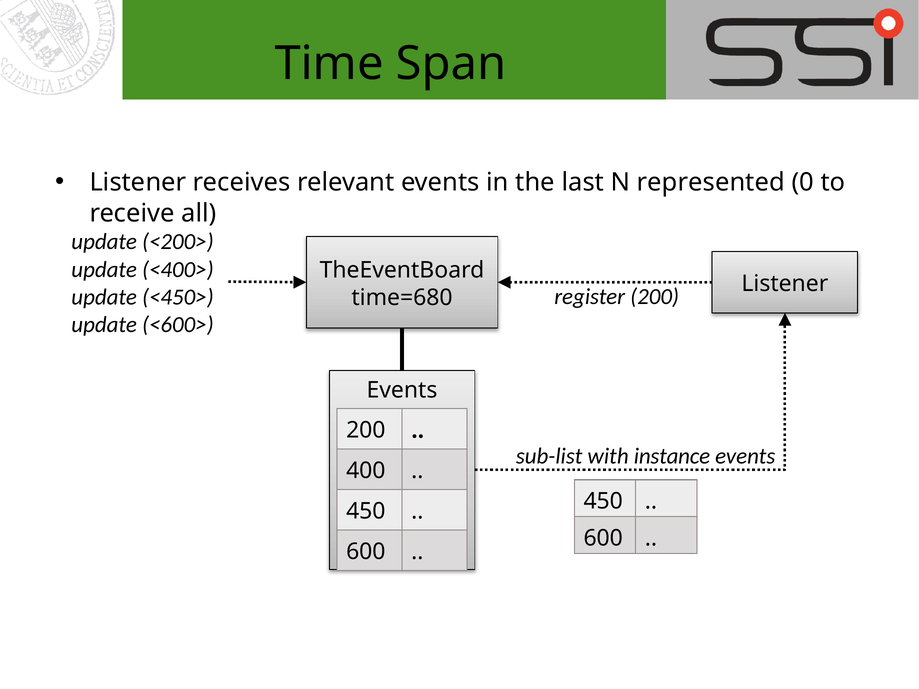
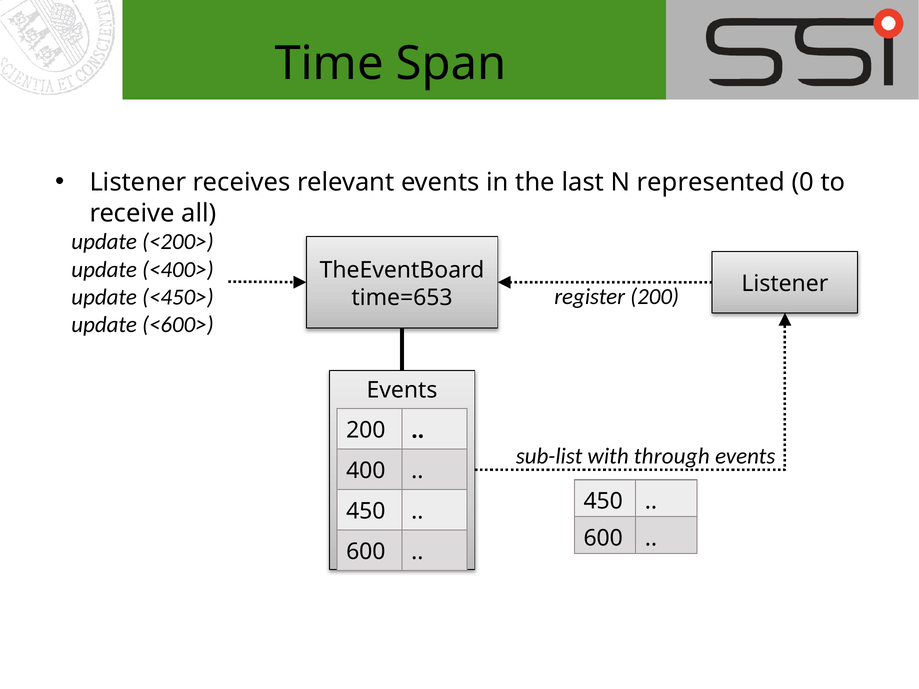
time=680: time=680 -> time=653 (402, 298)
instance: instance -> through (672, 456)
